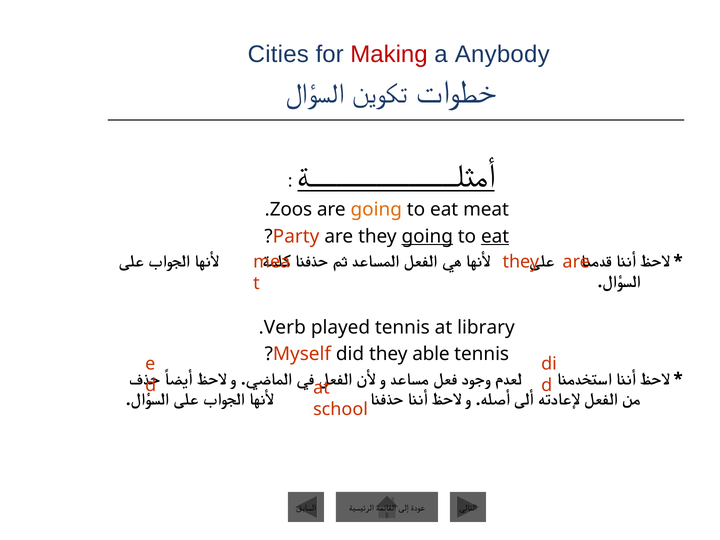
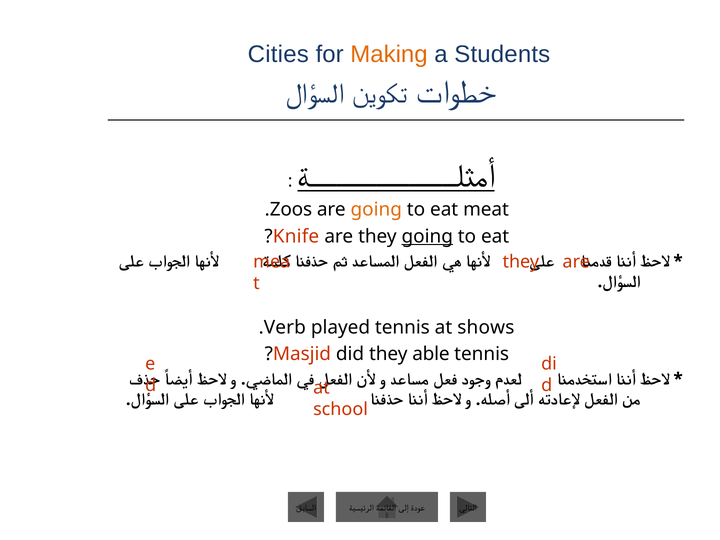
Making colour: red -> orange (389, 54)
Anybody: Anybody -> Students (502, 54)
Party: Party -> Knife (296, 236)
eat underline: present -> none (495, 236)
library: library -> shows (486, 328)
Myself: Myself -> Masjid (302, 354)
